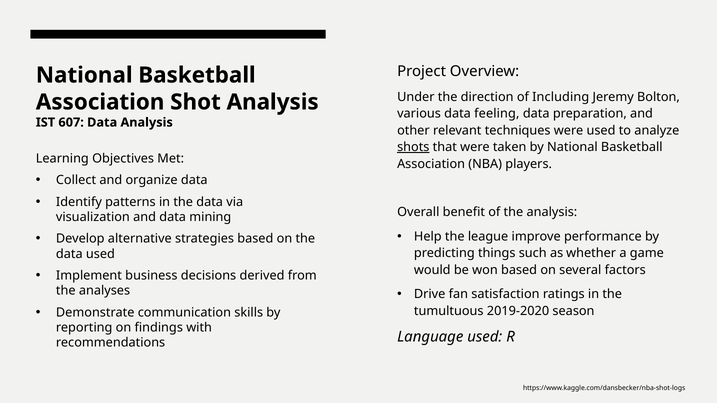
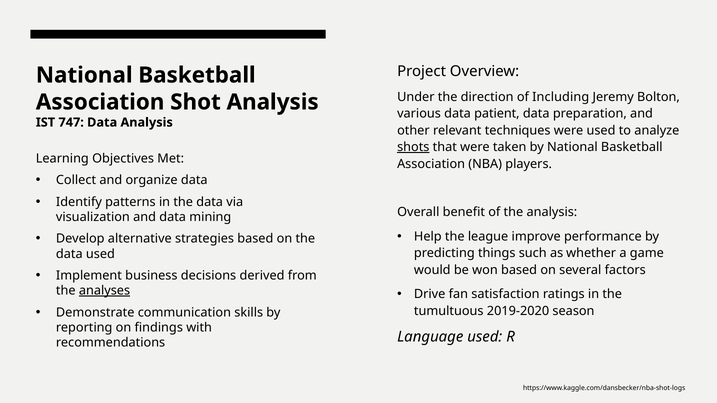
feeling: feeling -> patient (497, 114)
607: 607 -> 747 (71, 123)
analyses underline: none -> present (105, 291)
